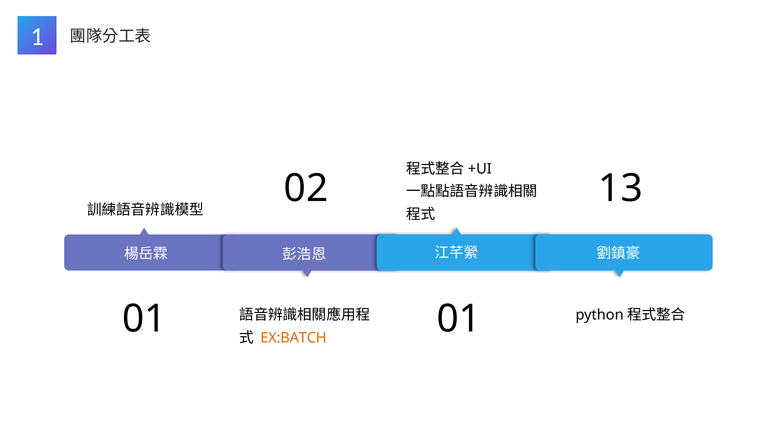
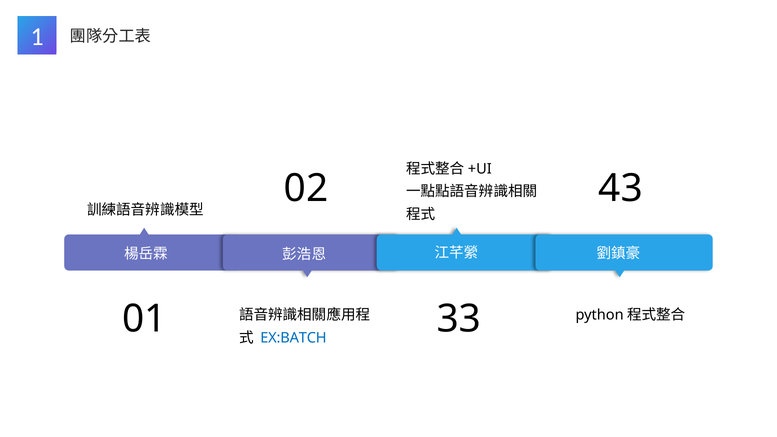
13: 13 -> 43 (621, 189)
01 01: 01 -> 33 (459, 319)
EX:BATCH colour: orange -> blue (293, 338)
